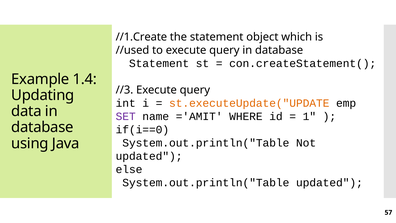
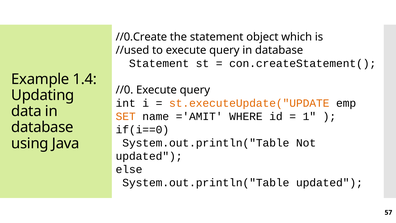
//1.Create: //1.Create -> //0.Create (141, 37)
//3: //3 -> //0 (124, 90)
SET colour: purple -> orange (126, 116)
